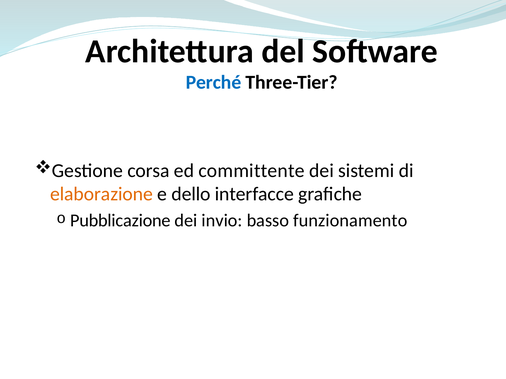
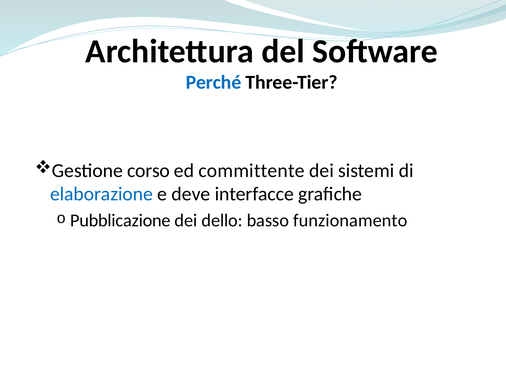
corsa: corsa -> corso (149, 171)
elaborazione colour: orange -> blue (101, 194)
dello: dello -> deve (191, 194)
invio: invio -> dello (222, 221)
